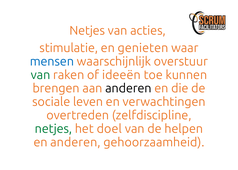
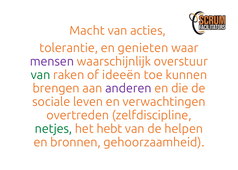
Netjes: Netjes -> Macht (87, 31)
stimulatie: stimulatie -> tolerantie (69, 48)
mensen colour: blue -> purple (52, 61)
anderen colour: black -> purple (128, 88)
doel: doel -> hebt (109, 129)
en anderen: anderen -> bronnen (75, 142)
